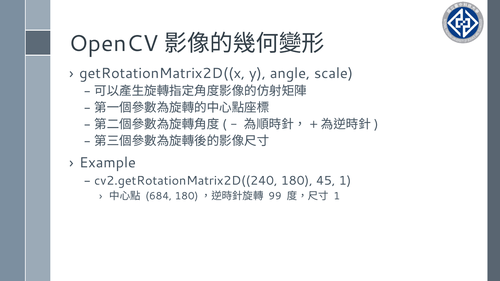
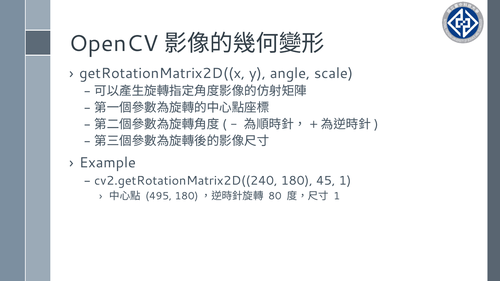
684: 684 -> 495 (159, 196)
99: 99 -> 80 (275, 196)
